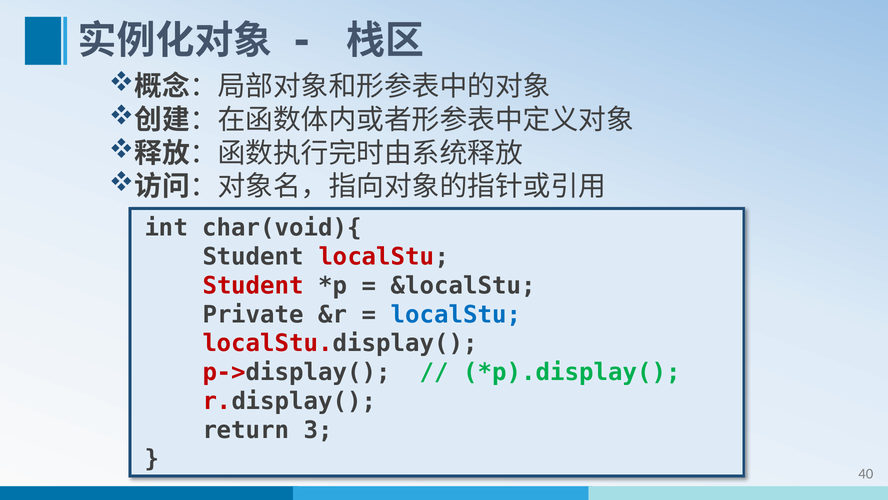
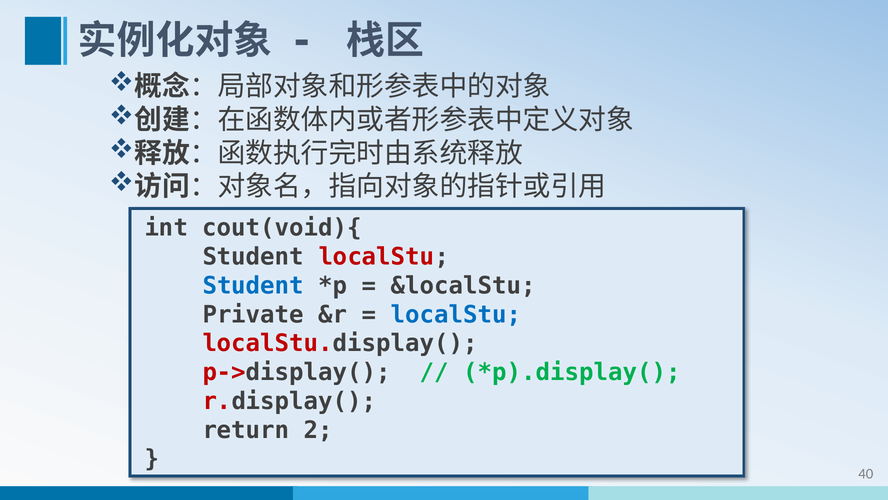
char(void){: char(void){ -> cout(void){ (282, 228)
Student colour: red -> blue (253, 285)
3: 3 -> 2 (318, 430)
